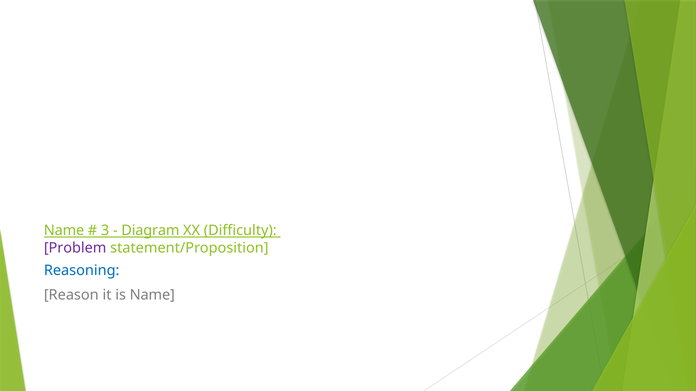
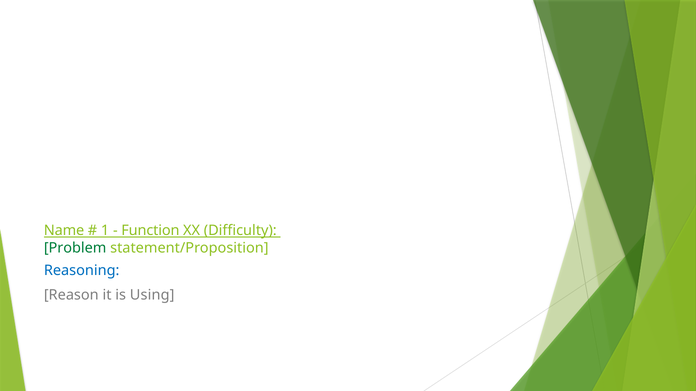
3: 3 -> 1 (105, 231)
Diagram: Diagram -> Function (150, 231)
Problem colour: purple -> green (75, 248)
is Name: Name -> Using (152, 295)
